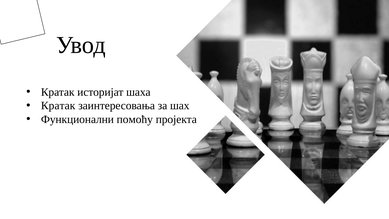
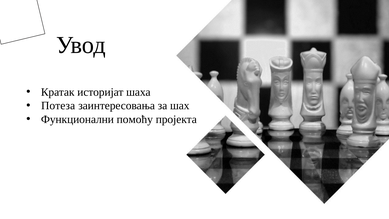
Кратак: Кратак -> Потеза (58, 106)
